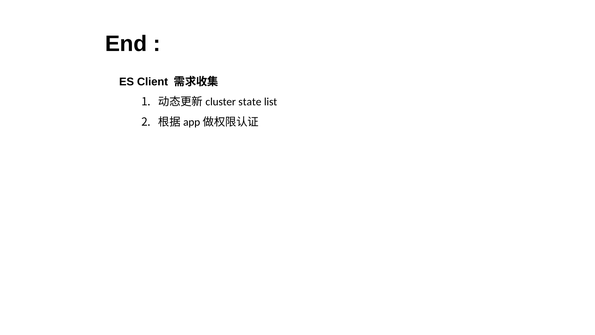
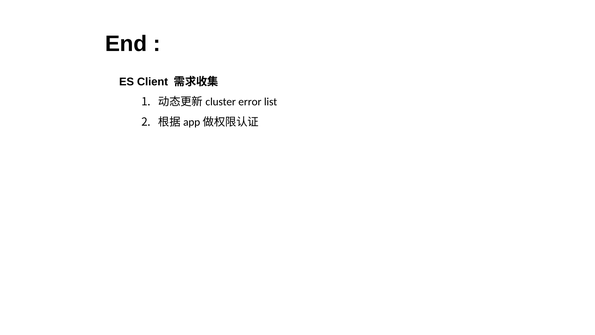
state: state -> error (250, 102)
